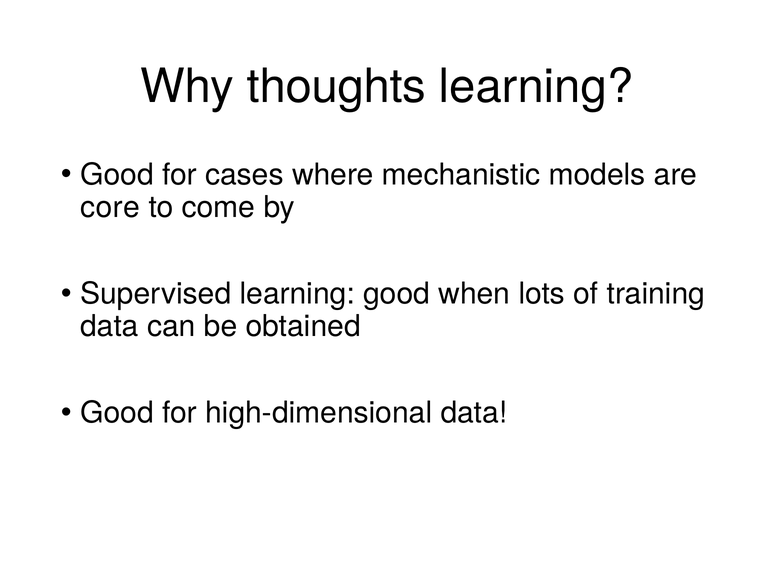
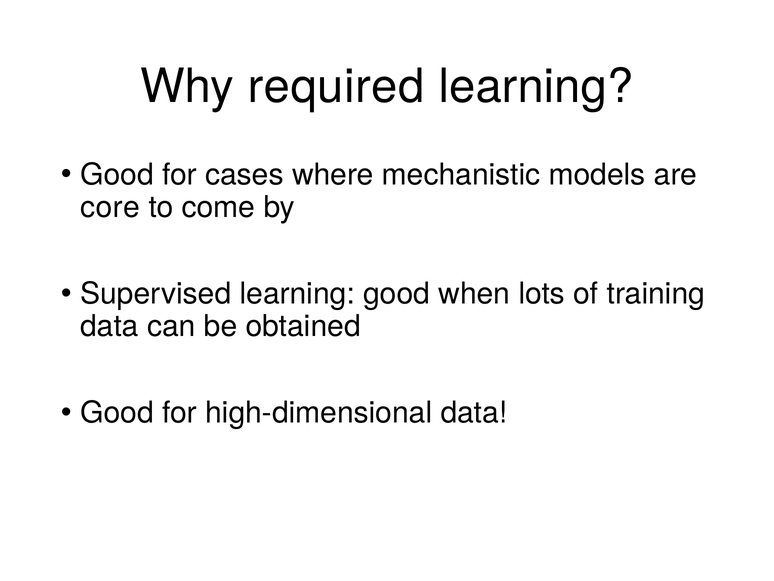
thoughts: thoughts -> required (336, 87)
